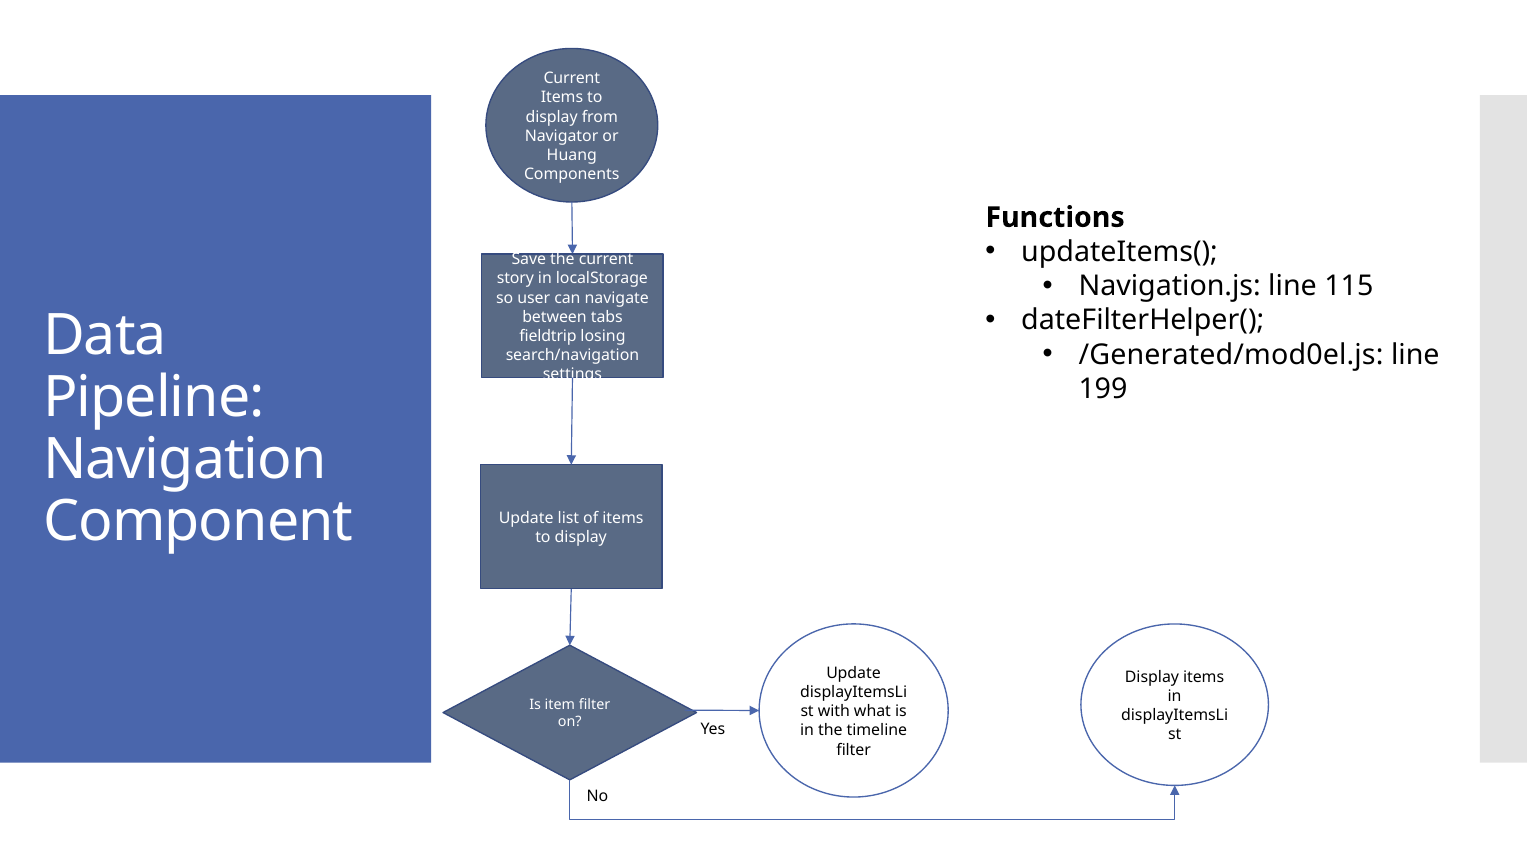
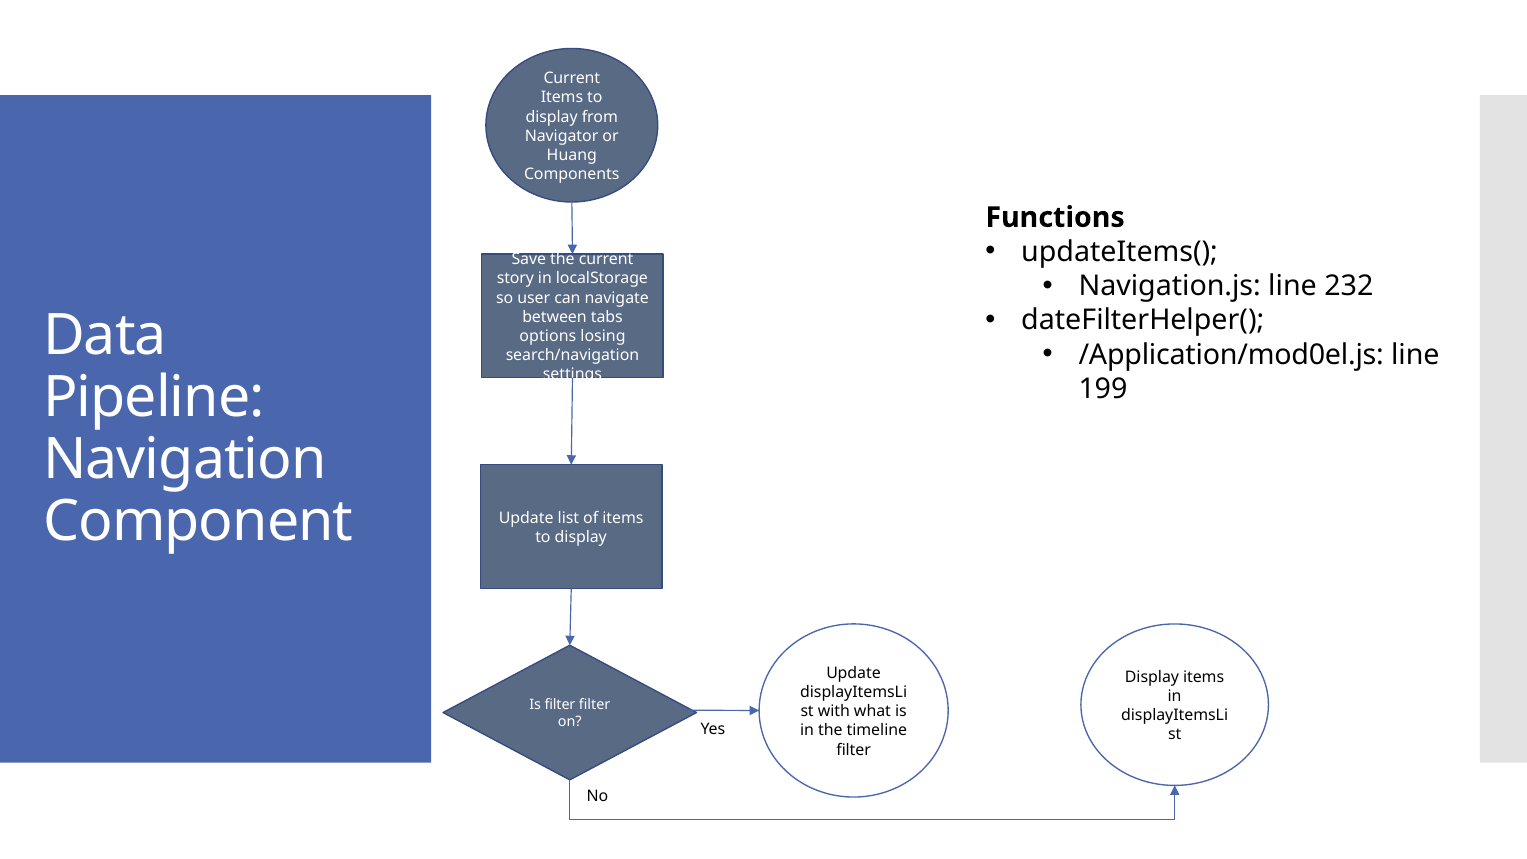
115: 115 -> 232 (1349, 286)
fieldtrip: fieldtrip -> options (548, 336)
/Generated/mod0el.js: /Generated/mod0el.js -> /Application/mod0el.js (1231, 355)
Is item: item -> filter (560, 705)
